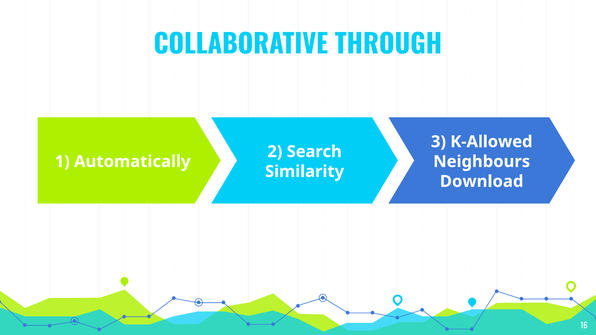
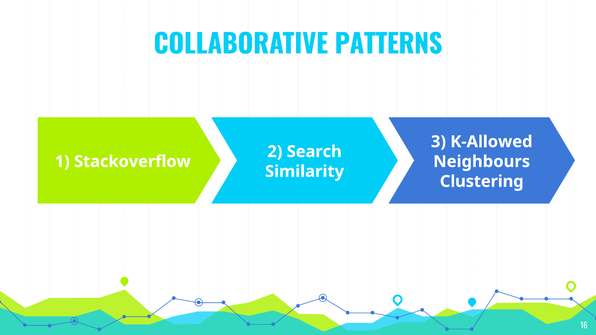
THROUGH: THROUGH -> PATTERNS (389, 45)
Automatically: Automatically -> Stackoverflow (132, 162)
Download: Download -> Clustering (482, 182)
